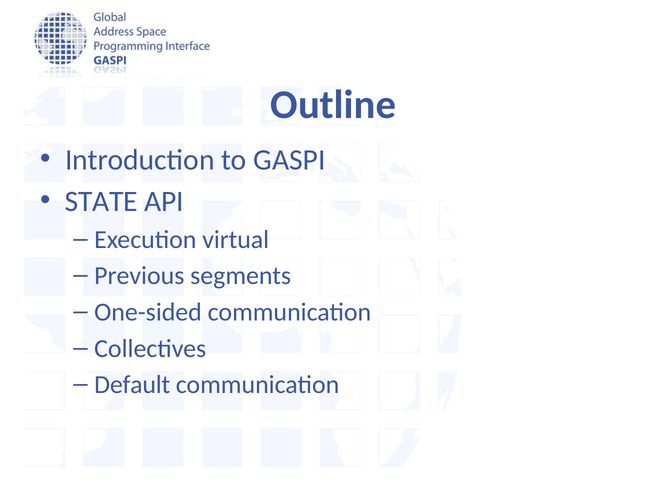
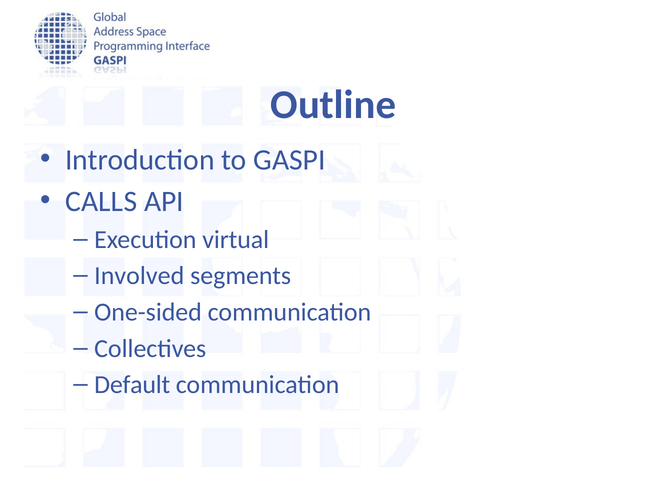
STATE: STATE -> CALLS (101, 201)
Previous: Previous -> Involved (139, 276)
